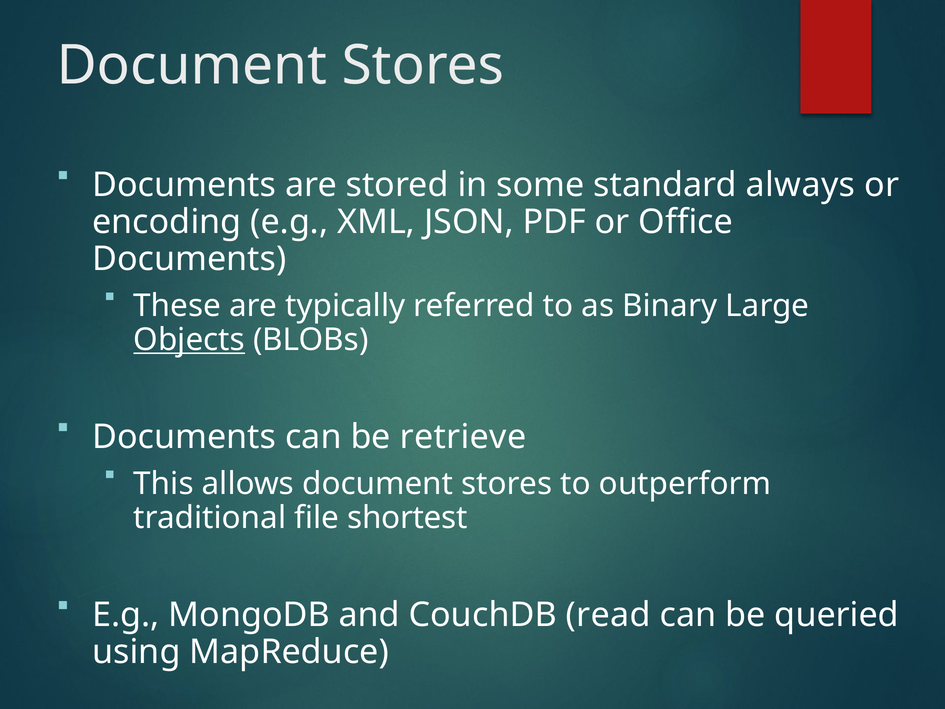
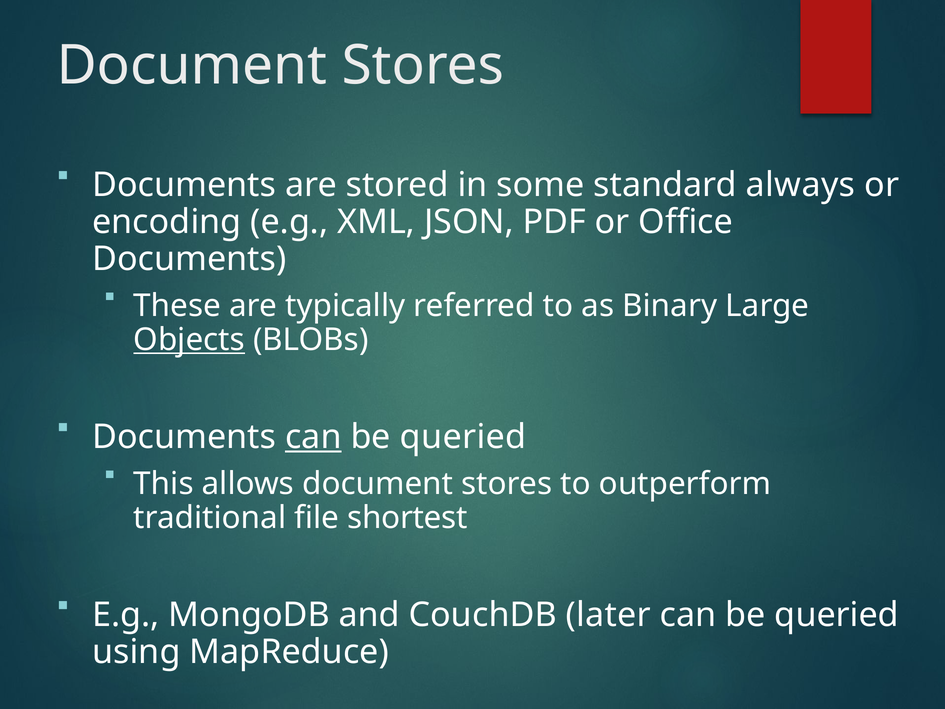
can underline: none -> present (313, 437)
retrieve: retrieve -> queried (463, 437)
read: read -> later (608, 615)
